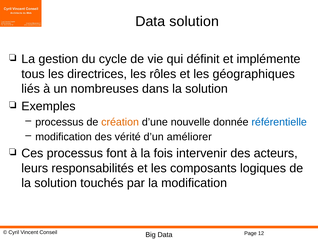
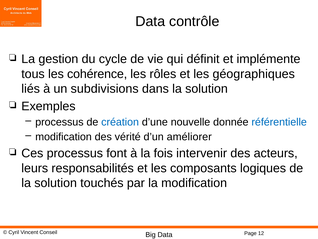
Data solution: solution -> contrôle (194, 21)
directrices: directrices -> cohérence (97, 74)
nombreuses: nombreuses -> subdivisions (105, 89)
création colour: orange -> blue (120, 122)
